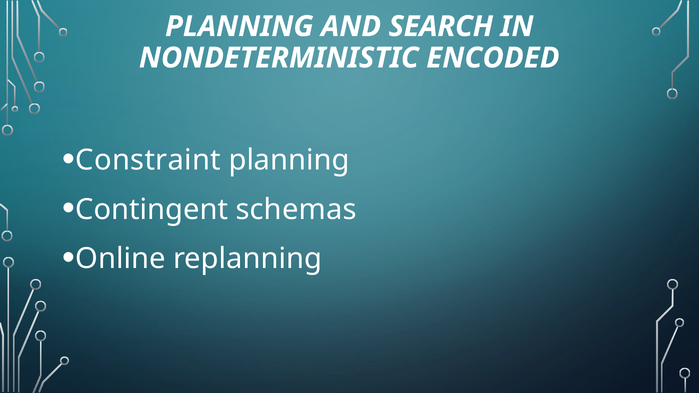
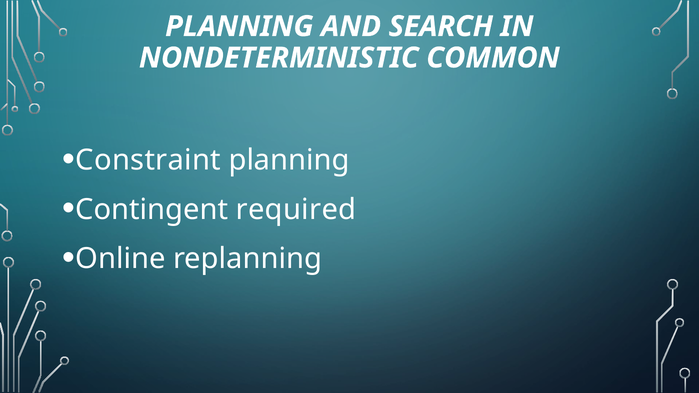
ENCODED: ENCODED -> COMMON (493, 58)
schemas: schemas -> required (296, 210)
